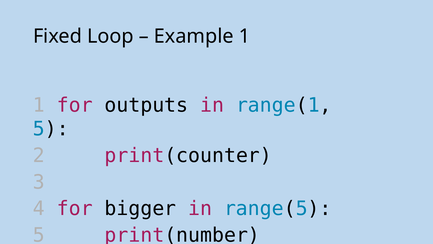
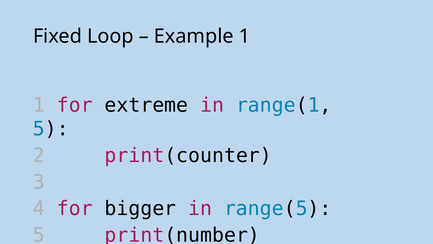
outputs: outputs -> extreme (146, 105)
